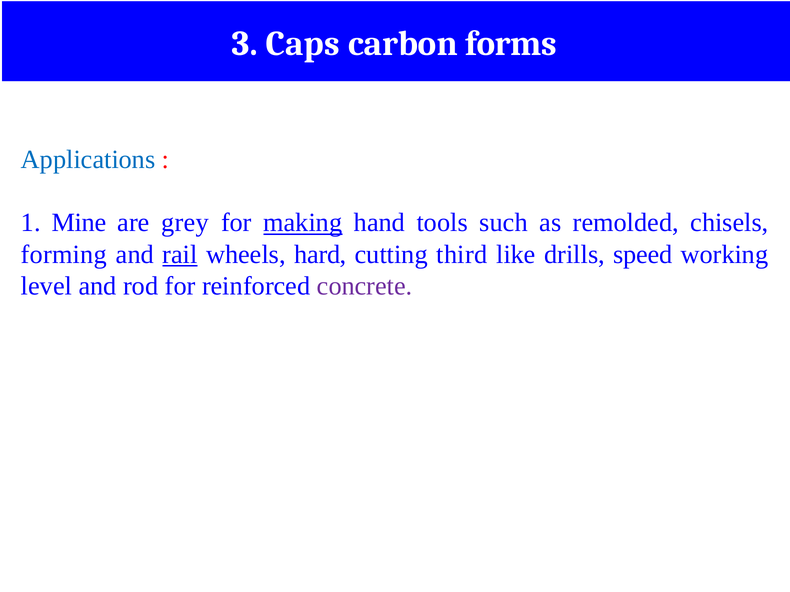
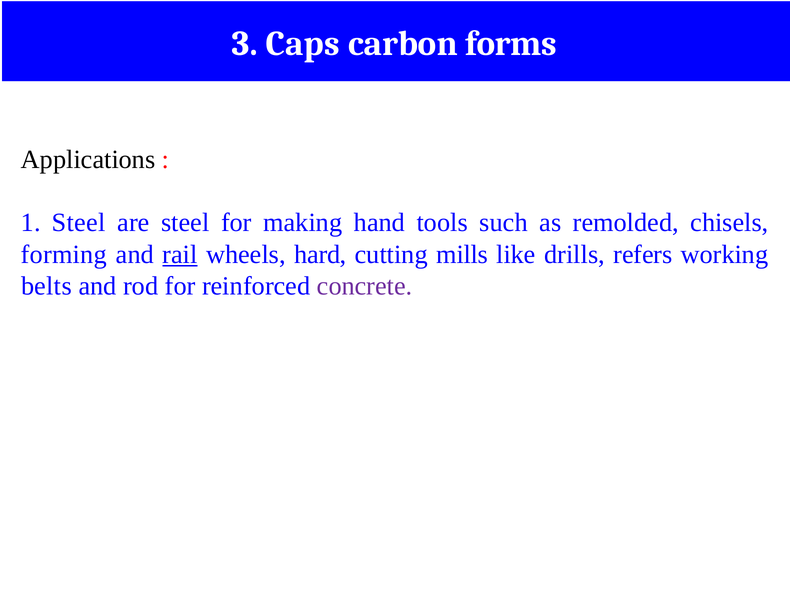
Applications colour: blue -> black (88, 160)
1 Mine: Mine -> Steel (79, 223)
are grey: grey -> steel (185, 223)
making underline: present -> none (303, 223)
third: third -> mills (462, 255)
speed: speed -> refers (643, 255)
level: level -> belts (46, 286)
